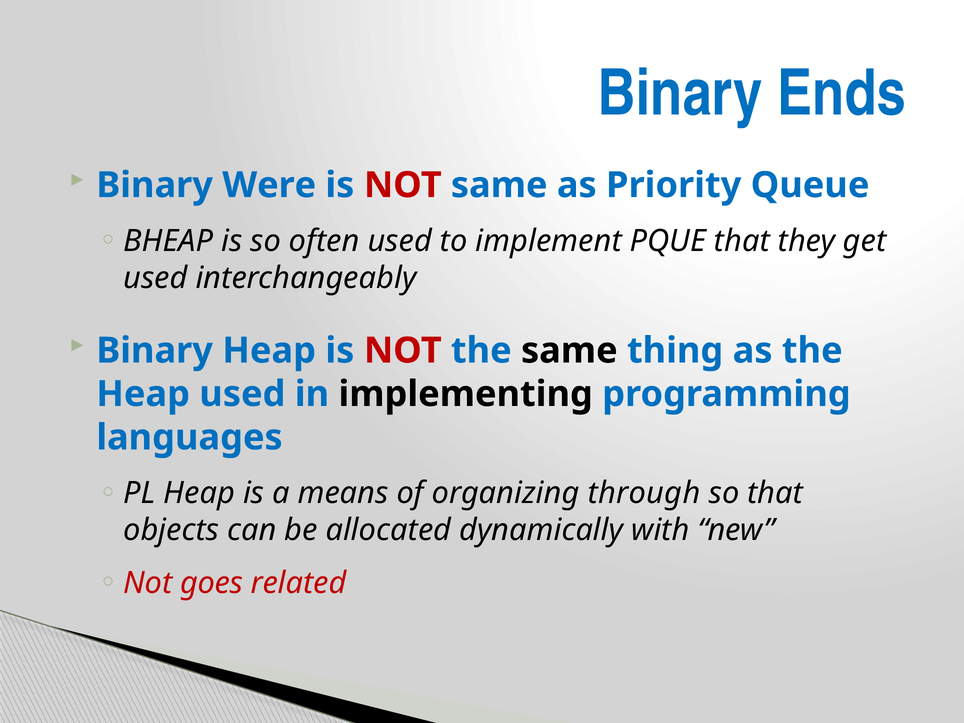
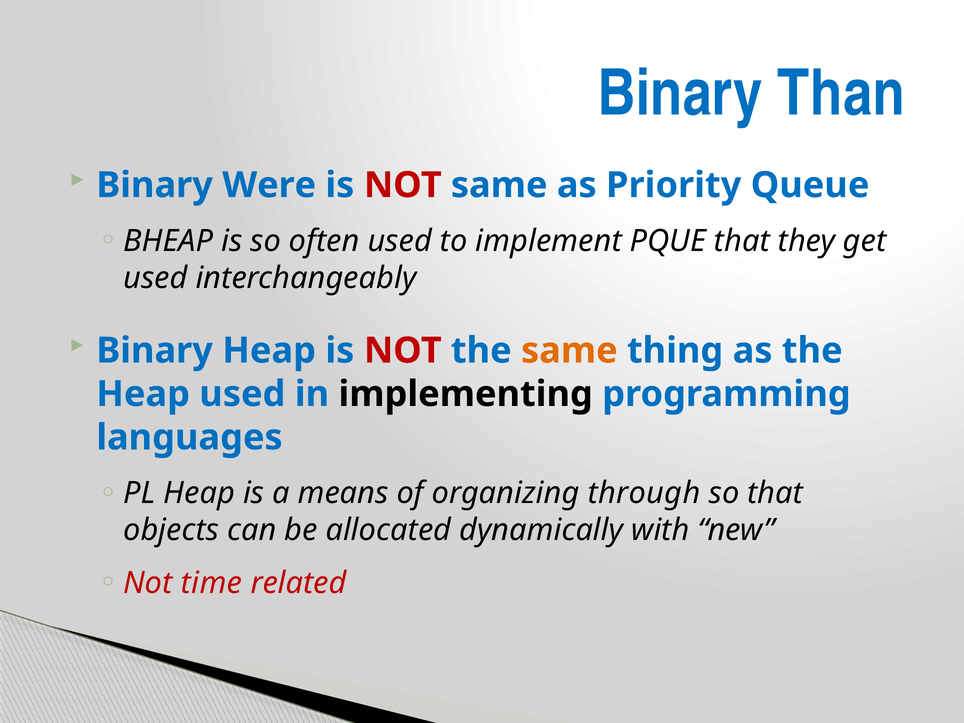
Ends: Ends -> Than (841, 94)
same colour: black -> orange (569, 351)
goes: goes -> time (212, 583)
